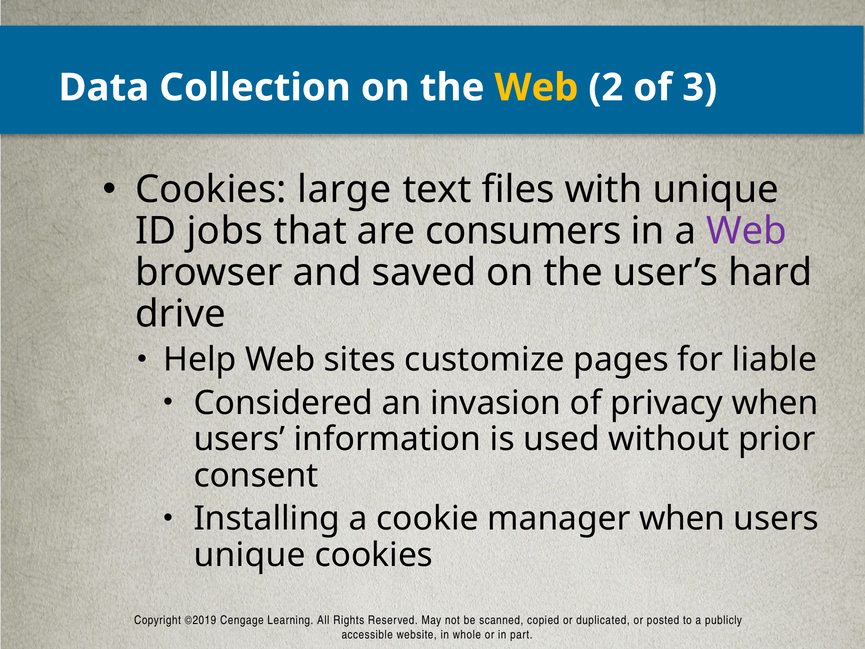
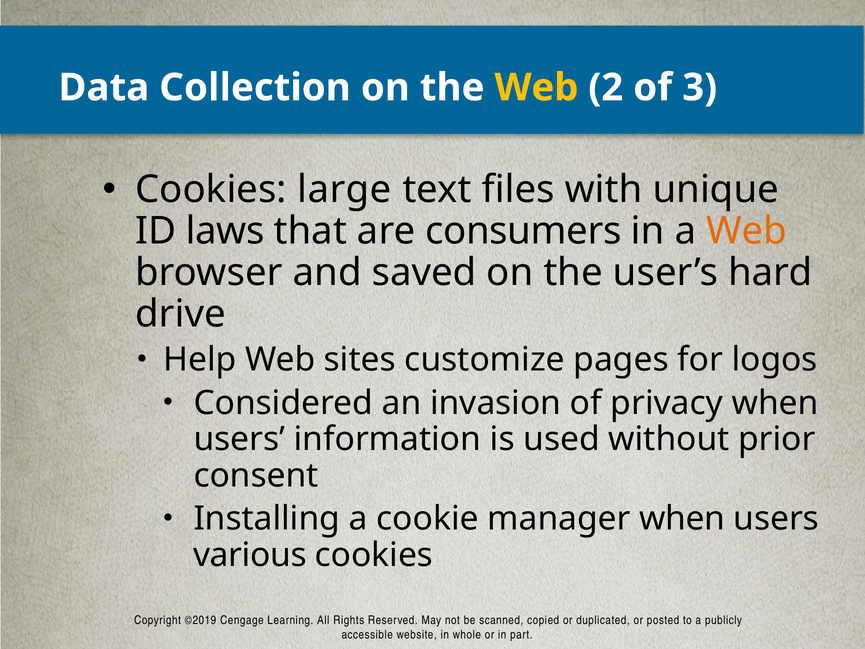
jobs: jobs -> laws (225, 231)
Web colour: purple -> orange (746, 231)
liable: liable -> logos (775, 360)
unique: unique -> various (250, 555)
